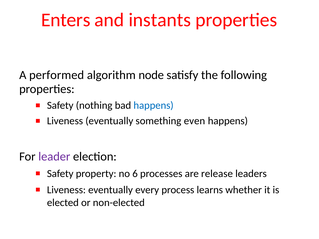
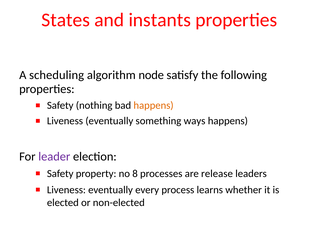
Enters: Enters -> States (66, 20)
performed: performed -> scheduling (57, 75)
happens colour: blue -> orange (154, 106)
even: even -> ways (195, 121)
6: 6 -> 8 (135, 174)
